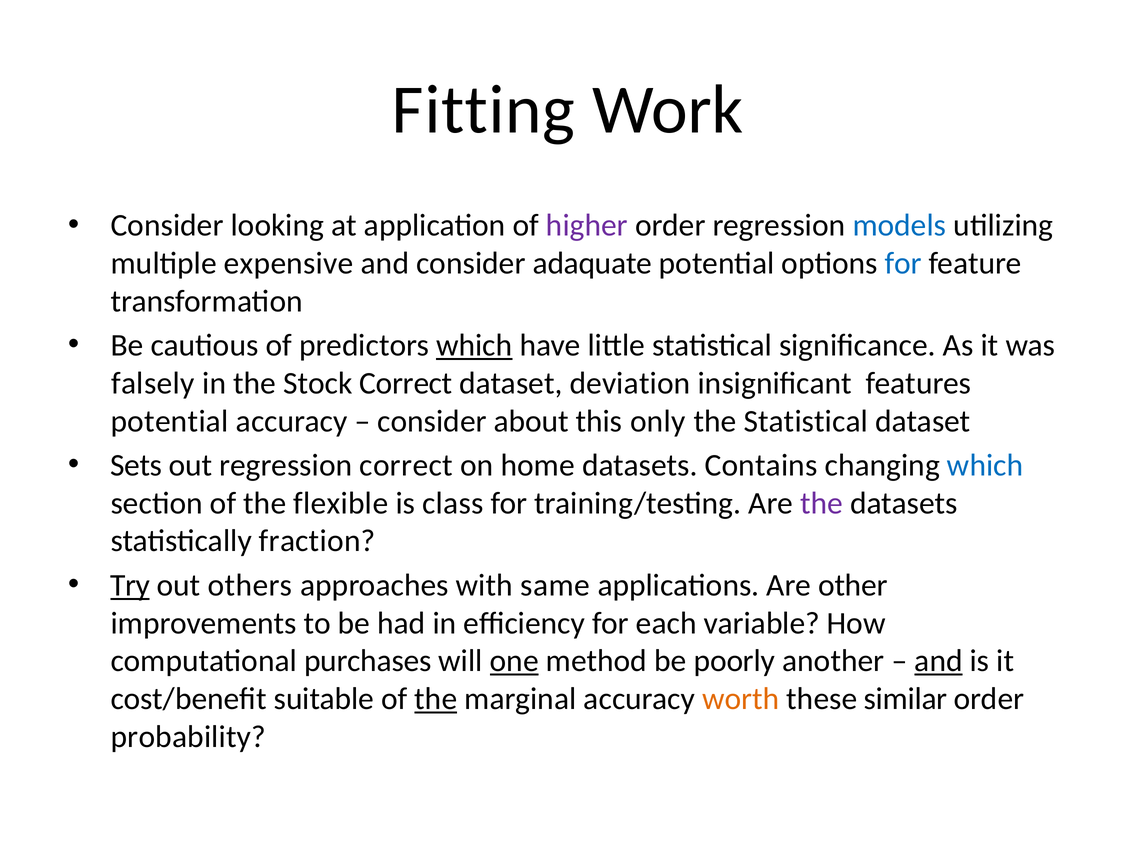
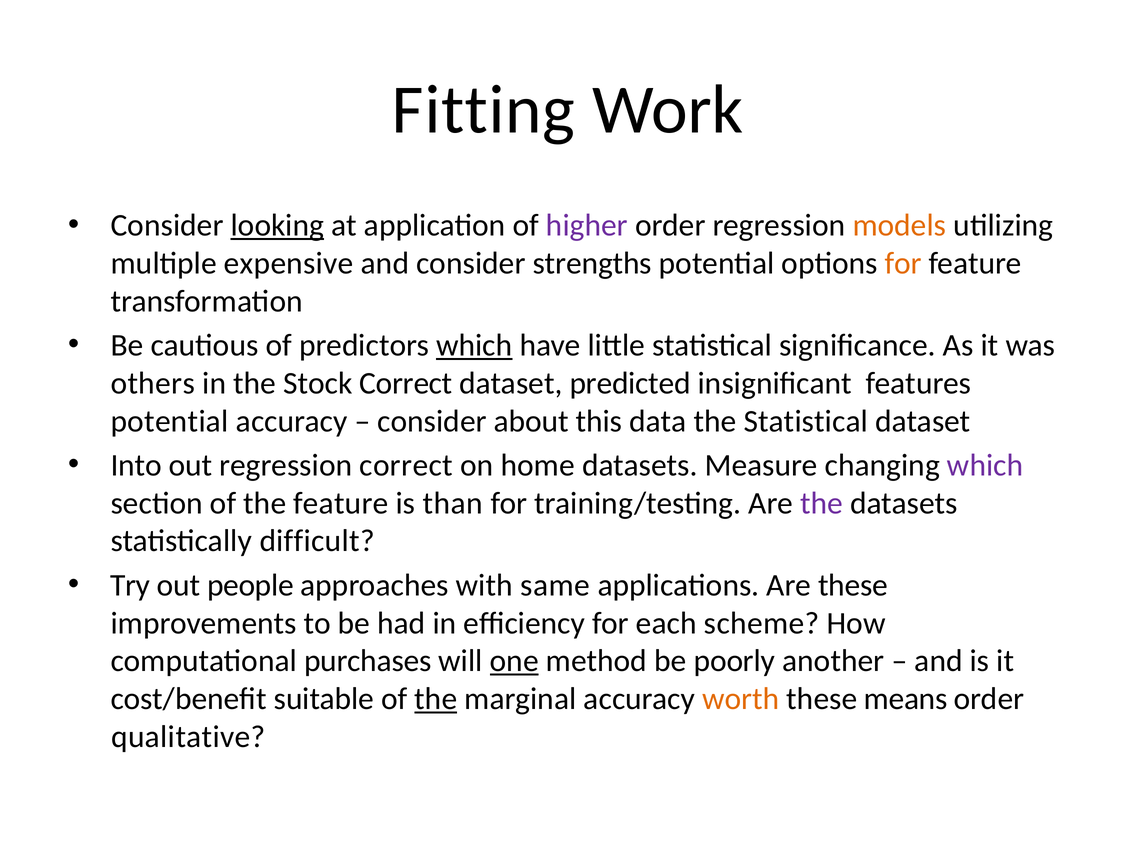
looking underline: none -> present (277, 225)
models colour: blue -> orange (899, 225)
adaquate: adaquate -> strengths (592, 263)
for colour: blue -> orange (903, 263)
falsely: falsely -> others (153, 383)
deviation: deviation -> predicted (630, 383)
only: only -> data (658, 421)
Sets: Sets -> Into (136, 465)
Contains: Contains -> Measure (761, 465)
which colour: blue -> purple (985, 465)
the flexible: flexible -> feature (341, 503)
class: class -> than (453, 503)
fraction: fraction -> difficult (317, 541)
Try underline: present -> none (130, 585)
others: others -> people (250, 585)
Are other: other -> these (853, 585)
variable: variable -> scheme (762, 623)
and underline: present -> none (939, 661)
similar: similar -> means (906, 699)
probability: probability -> qualitative (188, 737)
